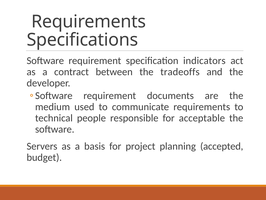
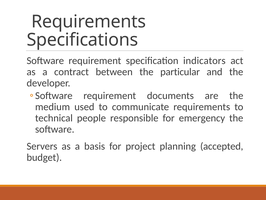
tradeoffs: tradeoffs -> particular (180, 72)
acceptable: acceptable -> emergency (202, 118)
